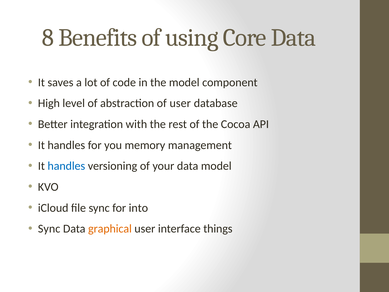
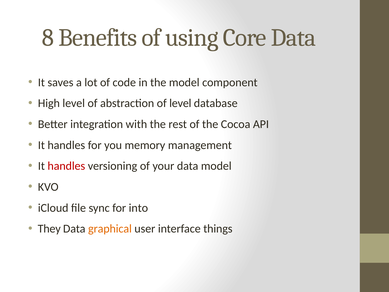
of user: user -> level (180, 103)
handles colour: blue -> red (66, 166)
Sync: Sync -> They (49, 229)
